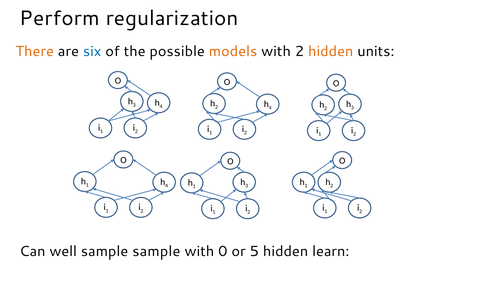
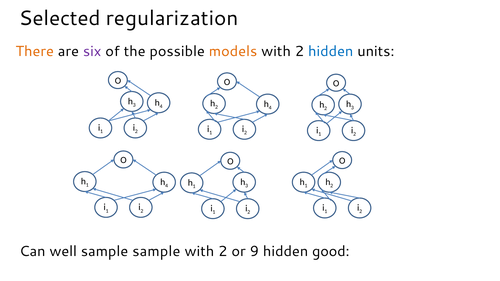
Perform: Perform -> Selected (60, 18)
six colour: blue -> purple (92, 52)
hidden colour: orange -> blue (331, 52)
0: 0 -> 2 (223, 252)
5: 5 -> 9 (254, 252)
learn: learn -> good (331, 252)
